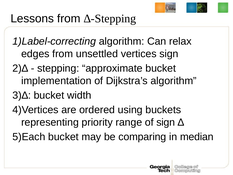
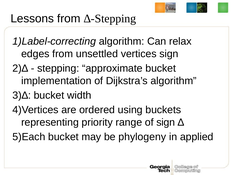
comparing: comparing -> phylogeny (142, 137)
median: median -> applied (197, 137)
